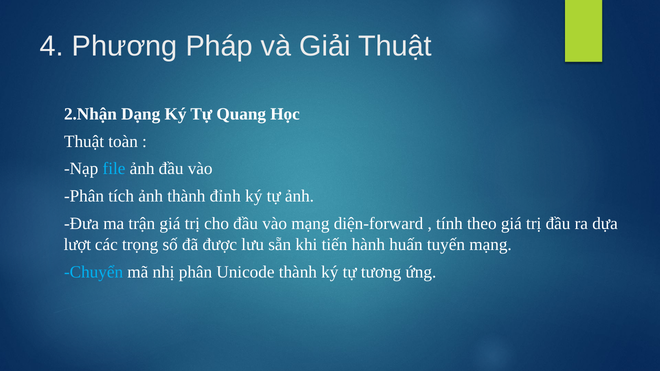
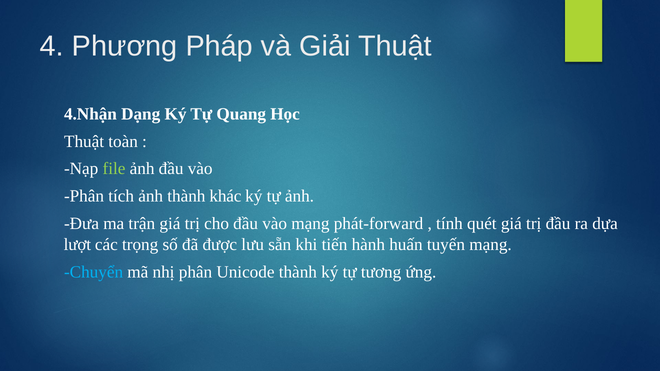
2.Nhận: 2.Nhận -> 4.Nhận (90, 114)
file colour: light blue -> light green (114, 169)
đỉnh: đỉnh -> khác (225, 196)
diện-forward: diện-forward -> phát-forward (379, 224)
theo: theo -> quét (482, 224)
